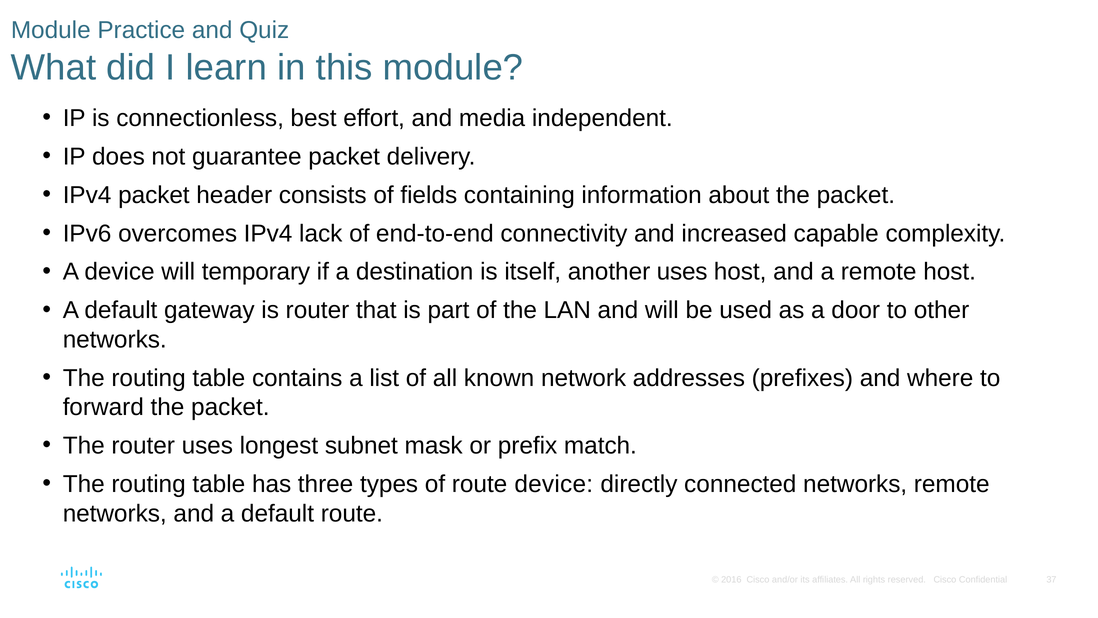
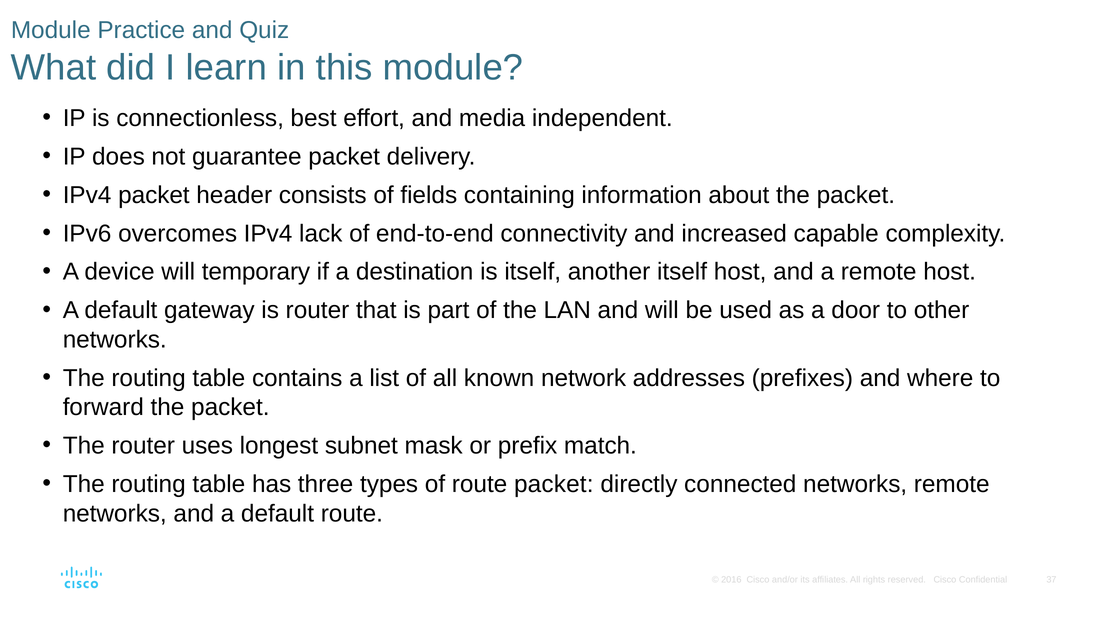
another uses: uses -> itself (682, 272)
route device: device -> packet (554, 484)
